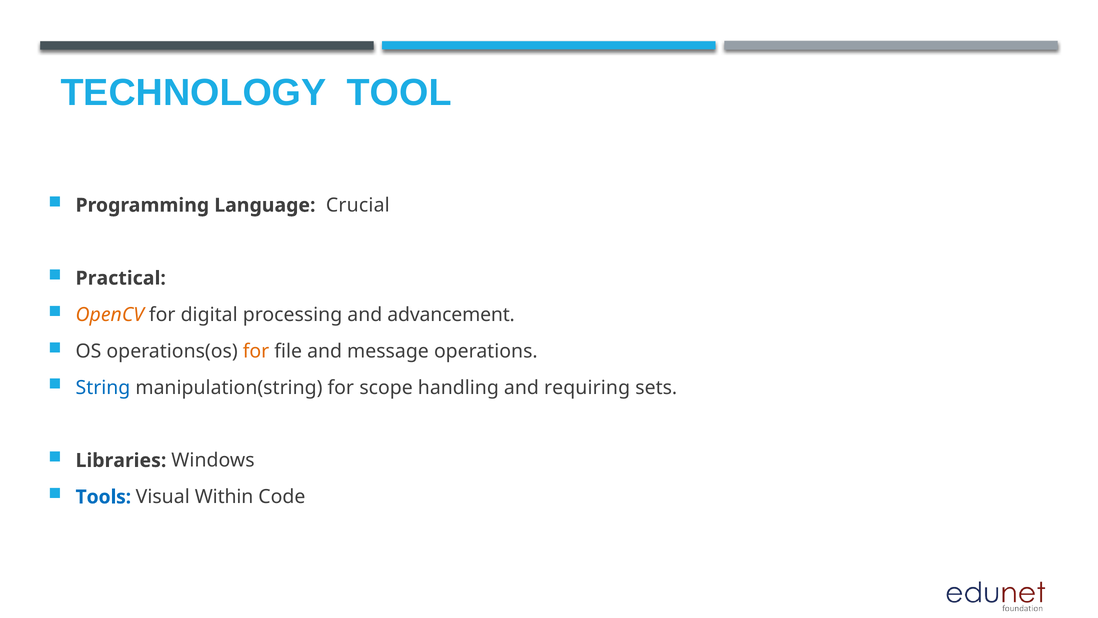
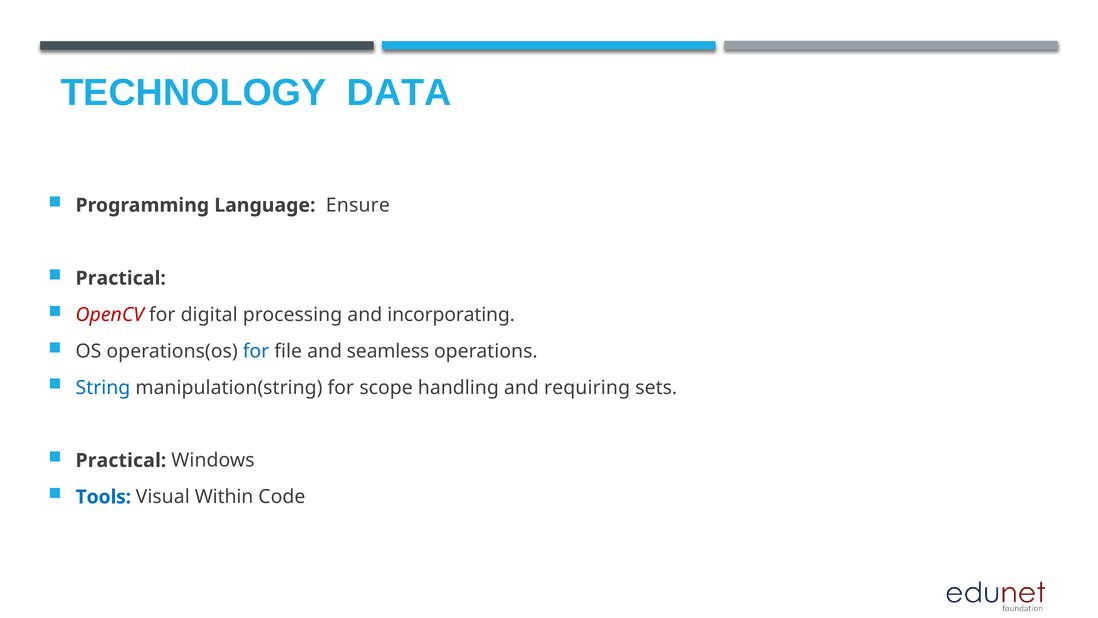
TOOL: TOOL -> DATA (399, 93)
Crucial: Crucial -> Ensure (358, 205)
OpenCV colour: orange -> red (110, 315)
advancement: advancement -> incorporating (451, 315)
for colour: orange -> blue (256, 351)
message: message -> seamless (388, 351)
Libraries: Libraries -> Practical (121, 460)
